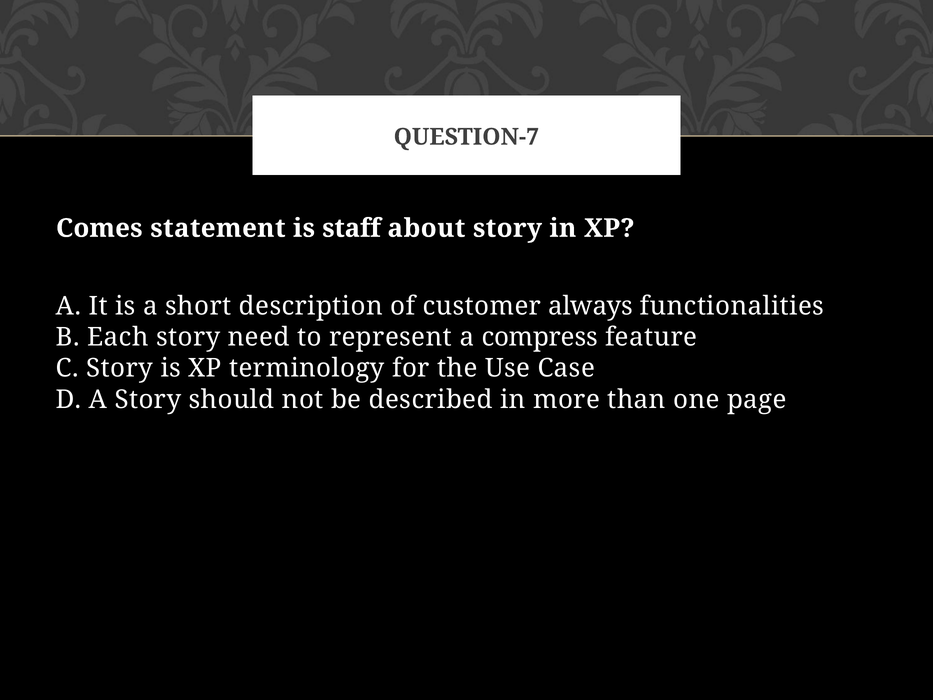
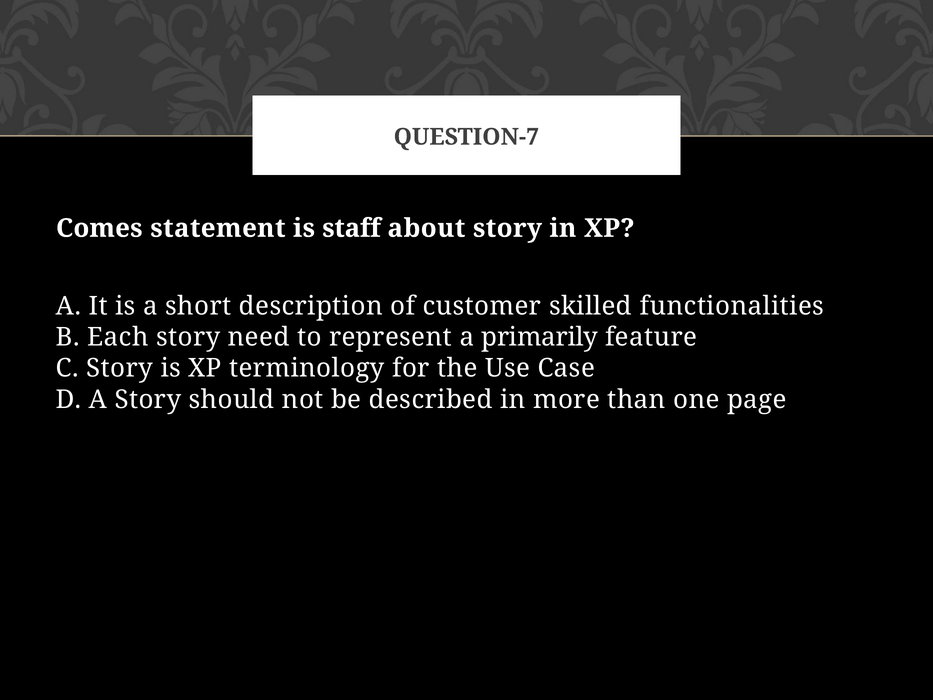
always: always -> skilled (590, 306)
compress: compress -> primarily (540, 337)
